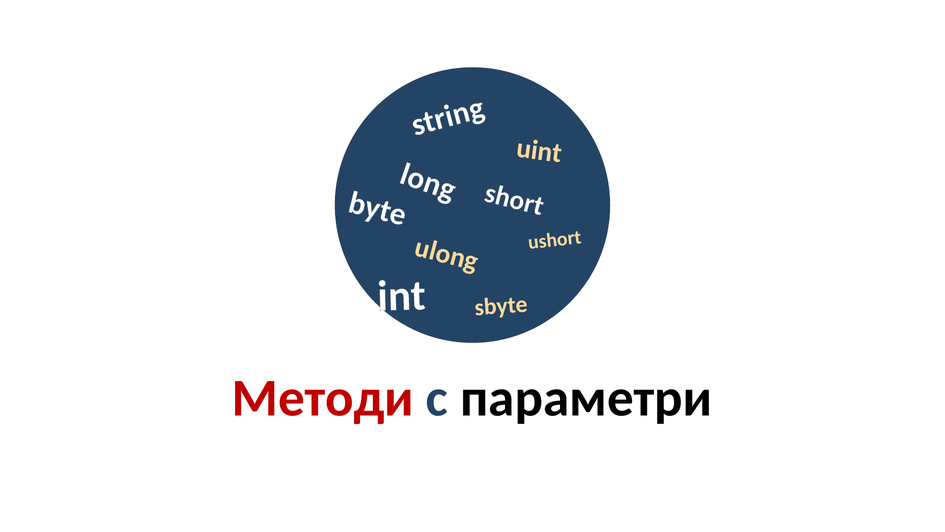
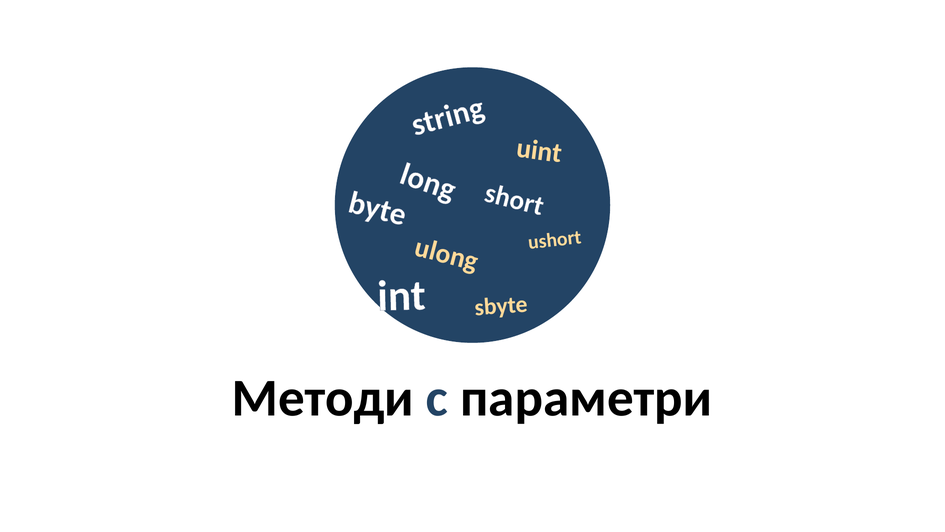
Методи colour: red -> black (323, 398)
